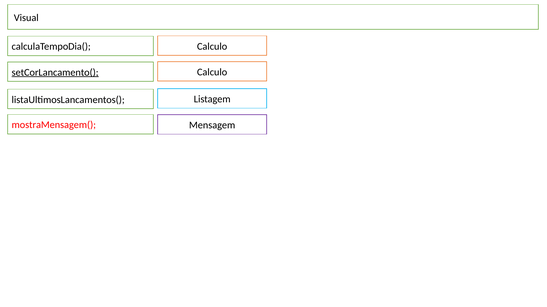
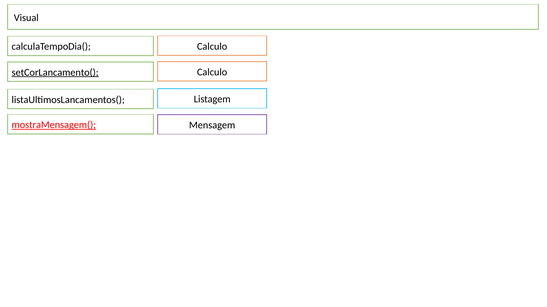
mostraMensagem( underline: none -> present (54, 125)
